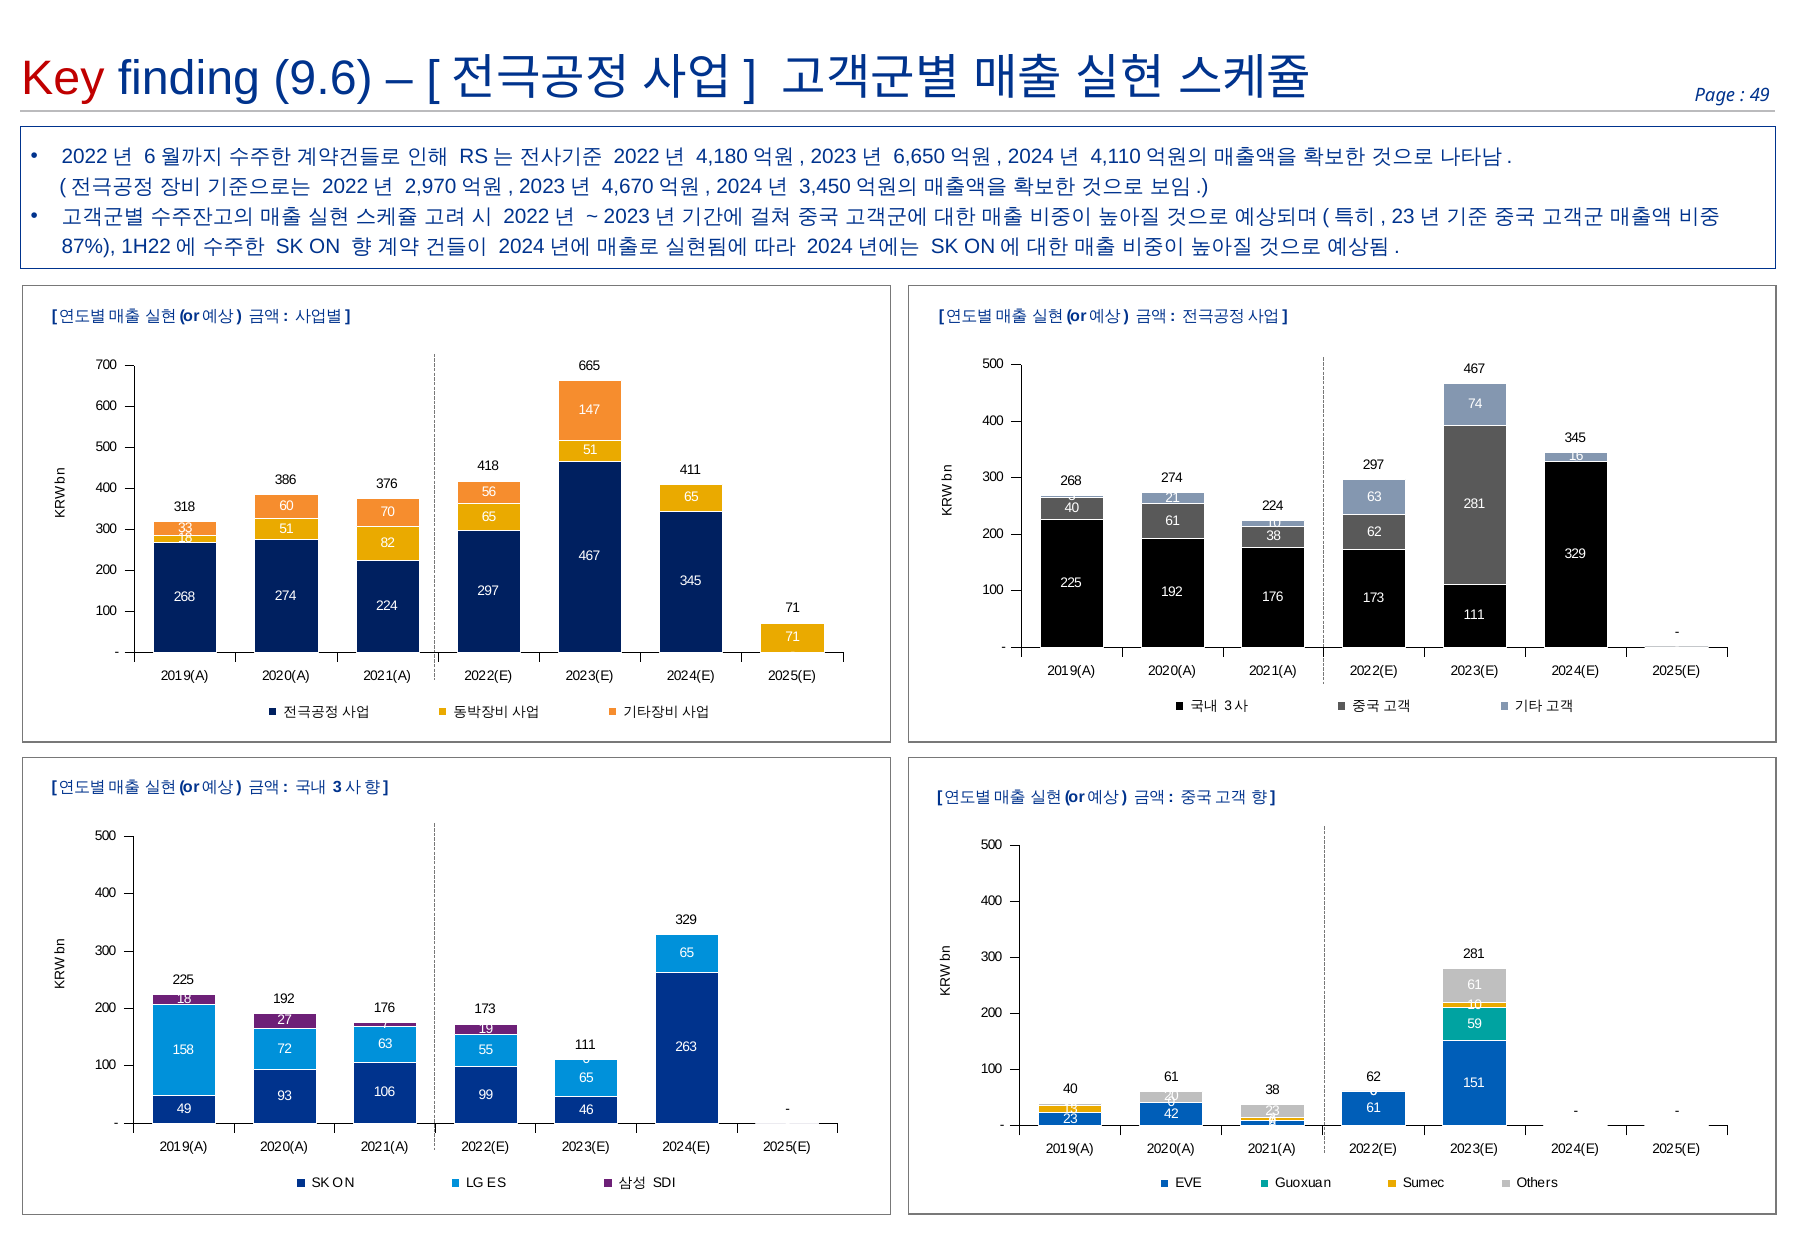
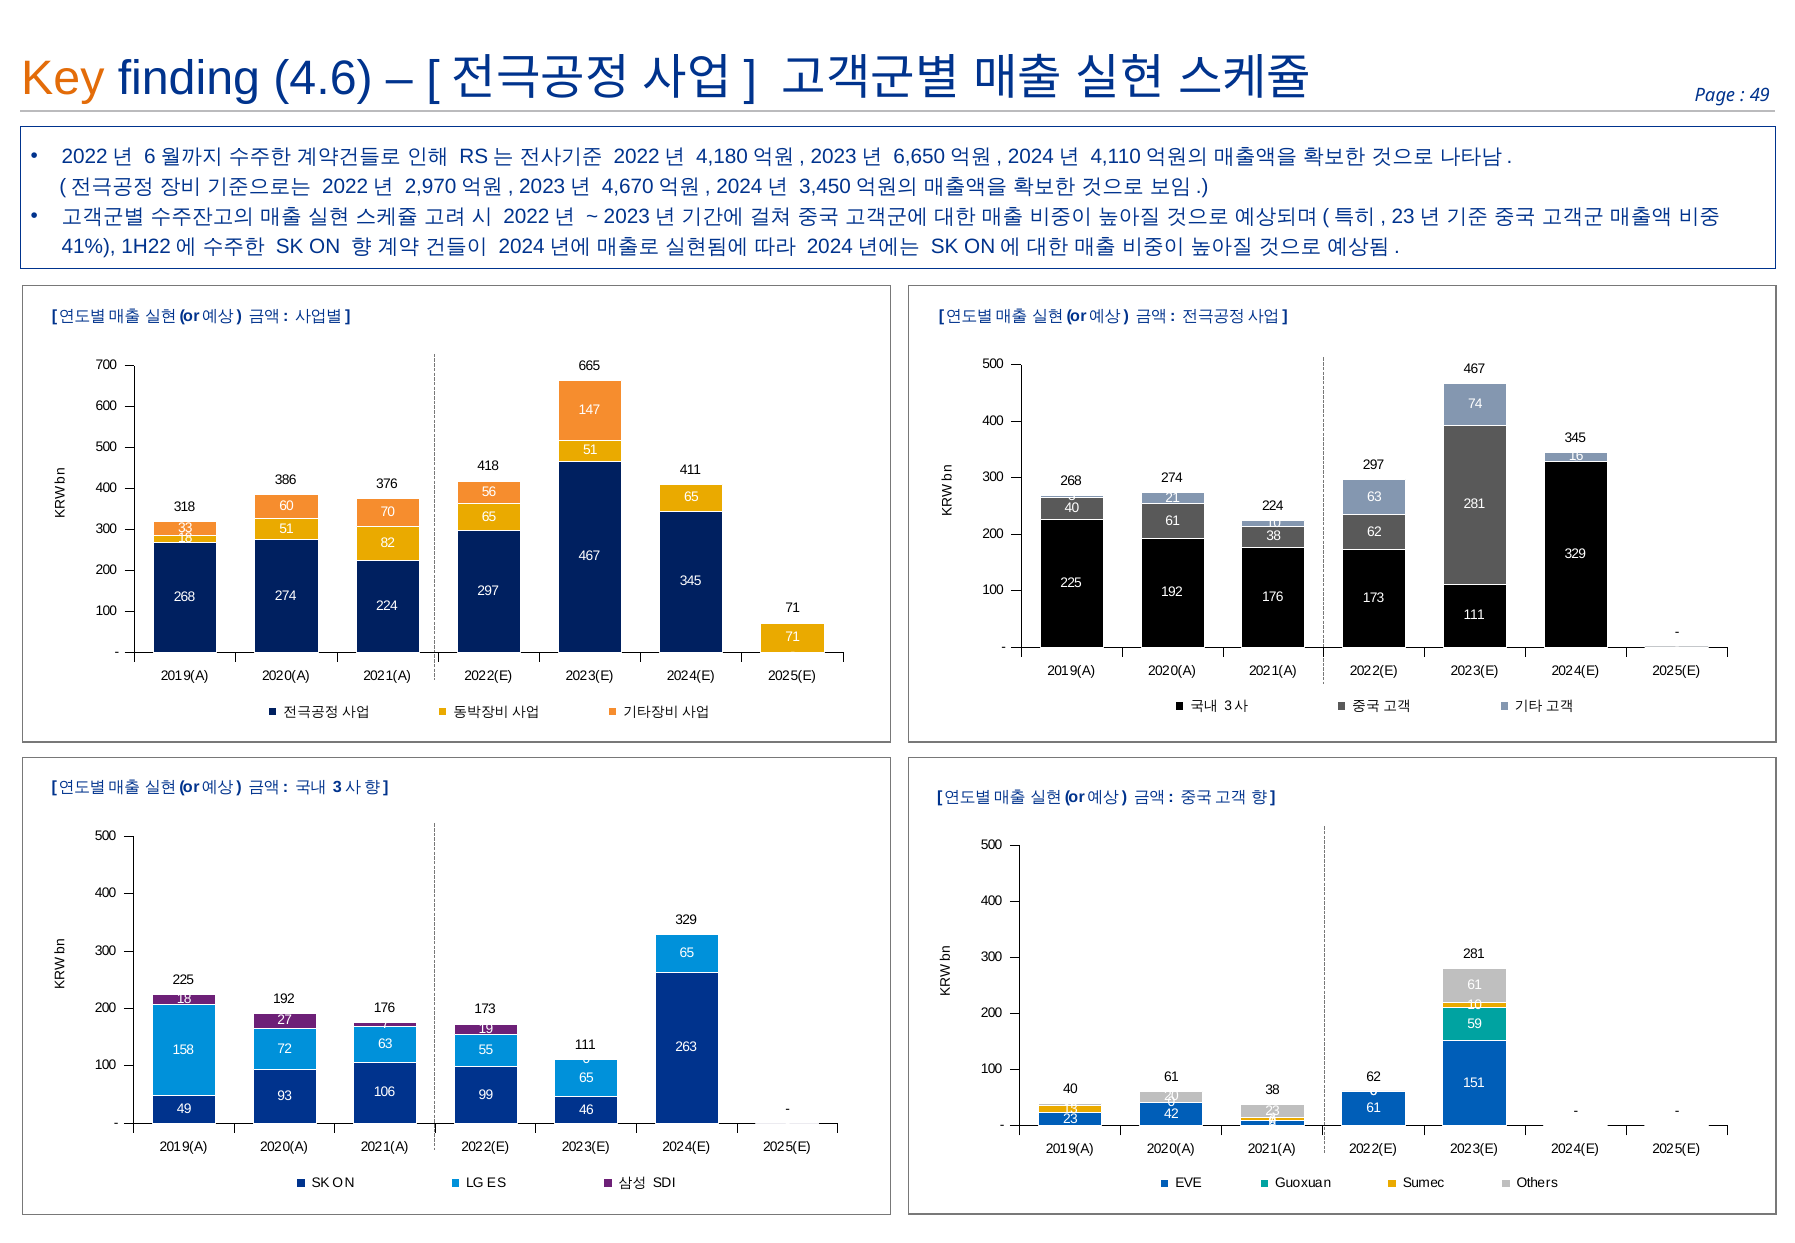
Key colour: red -> orange (63, 79)
9.6: 9.6 -> 4.6 (323, 79)
87%: 87% -> 41% (89, 246)
